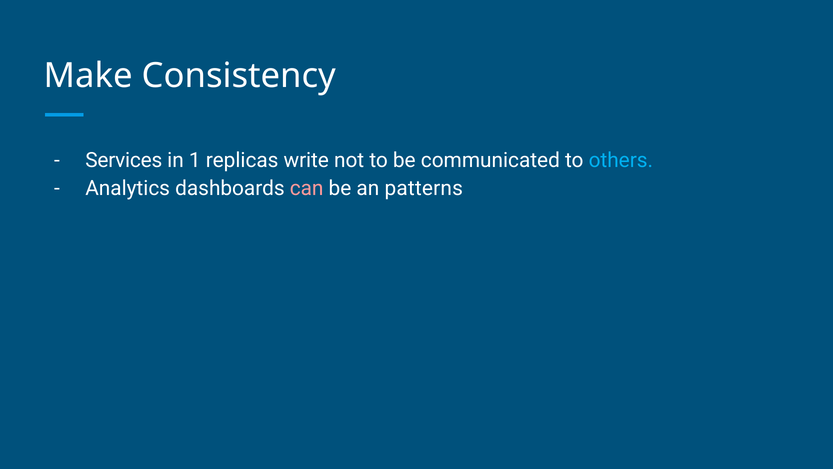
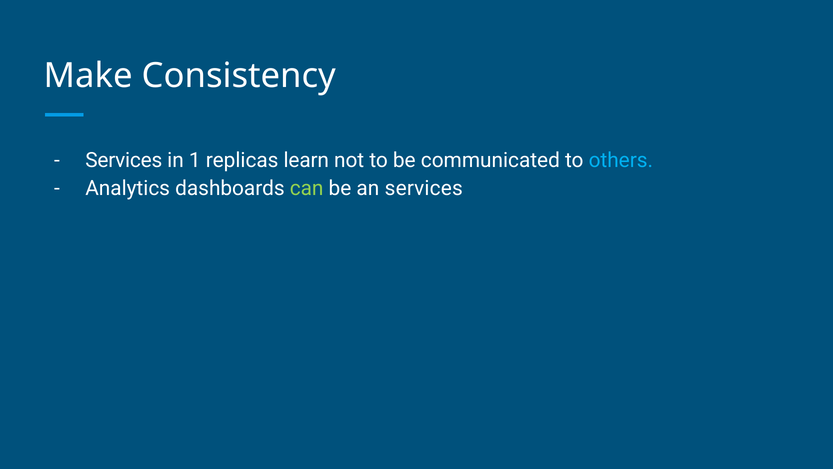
write: write -> learn (306, 160)
can colour: pink -> light green (307, 188)
an patterns: patterns -> services (424, 188)
